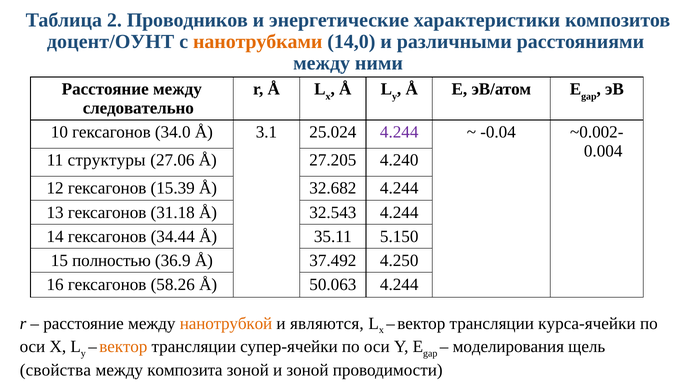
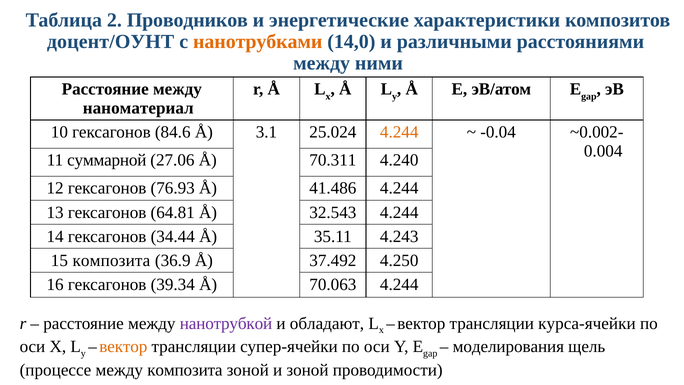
следовательно: следовательно -> наноматериал (138, 108)
34.0: 34.0 -> 84.6 (173, 132)
4.244 colour: purple -> orange (399, 132)
структуры: структуры -> суммарной (107, 160)
27.205: 27.205 -> 70.311 (333, 160)
15.39: 15.39 -> 76.93 (173, 188)
32.682: 32.682 -> 41.486 (333, 188)
31.18: 31.18 -> 64.81 (173, 212)
5.150: 5.150 -> 4.243 (399, 236)
15 полностью: полностью -> композита (111, 260)
58.26: 58.26 -> 39.34 (173, 284)
50.063: 50.063 -> 70.063 (333, 284)
нанотрубкой colour: orange -> purple (226, 323)
являются: являются -> обладают (327, 323)
свойства: свойства -> процессе (55, 370)
